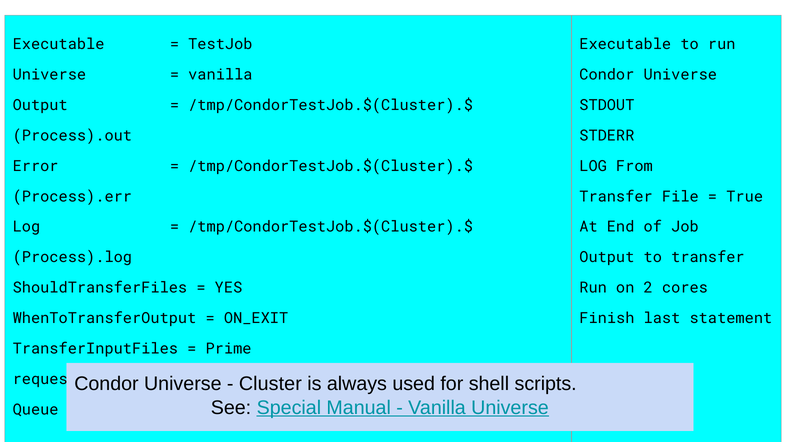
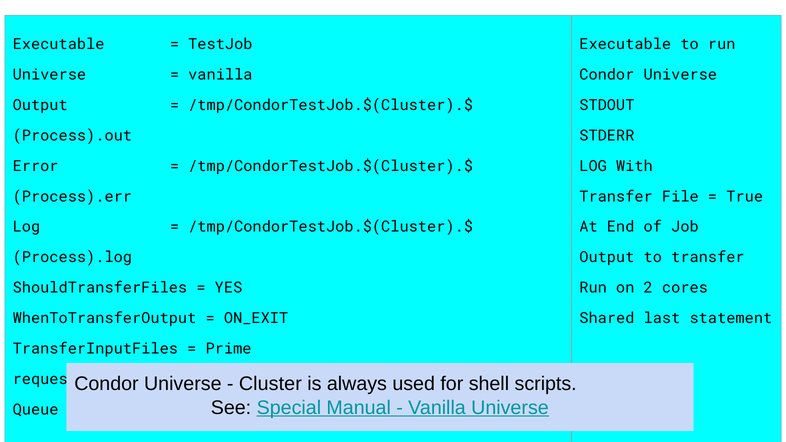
From: From -> With (634, 166)
Finish: Finish -> Shared (607, 318)
